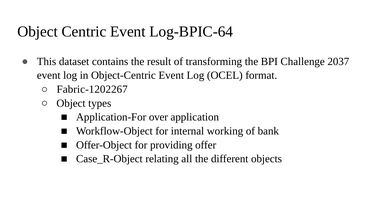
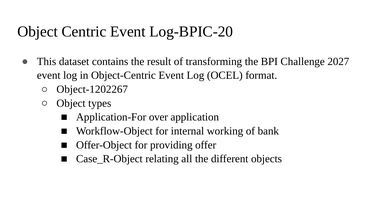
Log-BPIC-64: Log-BPIC-64 -> Log-BPIC-20 (191, 32)
2037: 2037 -> 2027 (338, 61)
Fabric-1202267: Fabric-1202267 -> Object-1202267 (92, 89)
